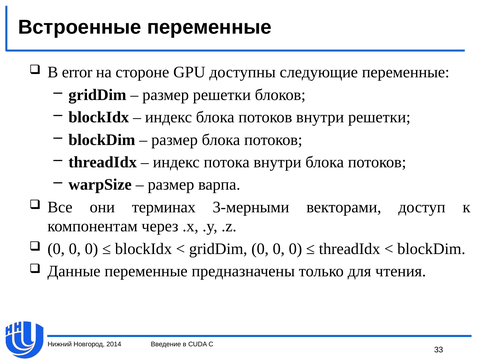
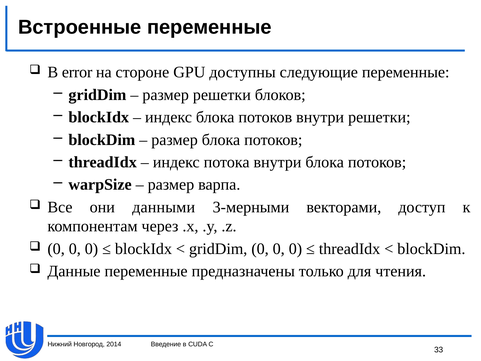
терминах: терминах -> данными (164, 207)
